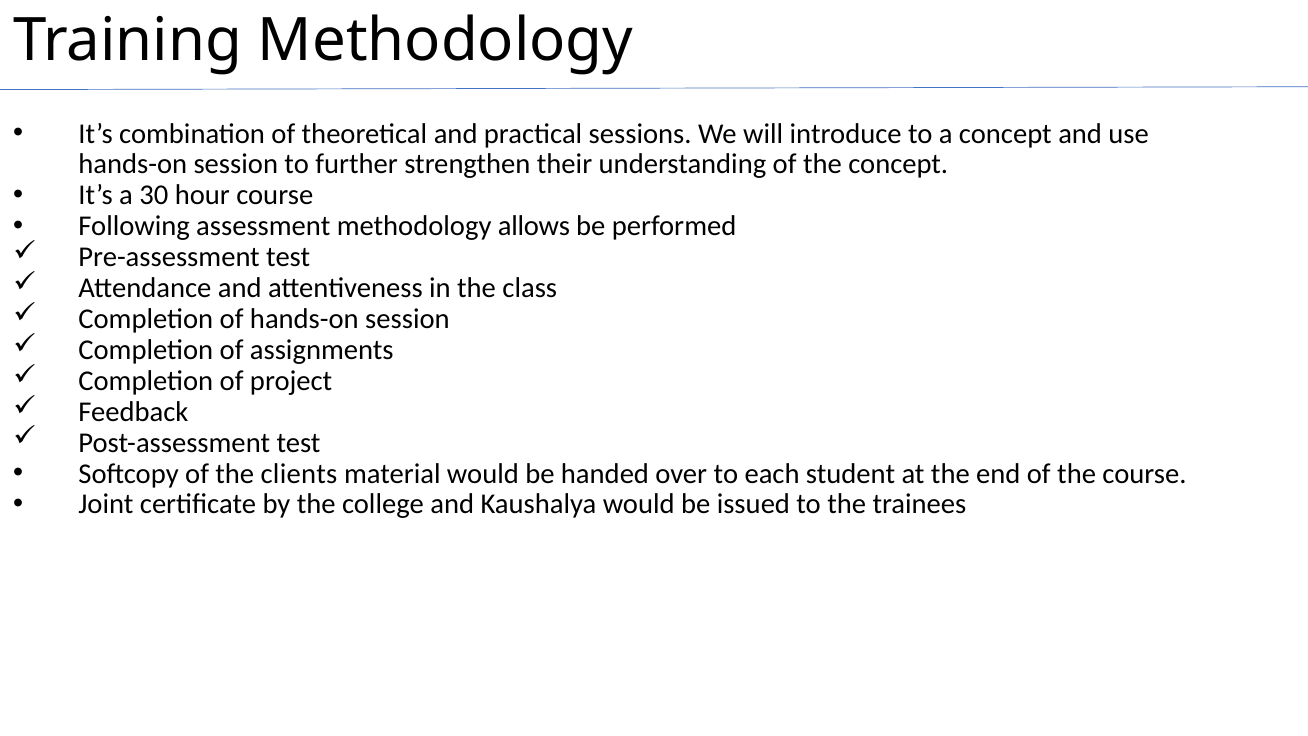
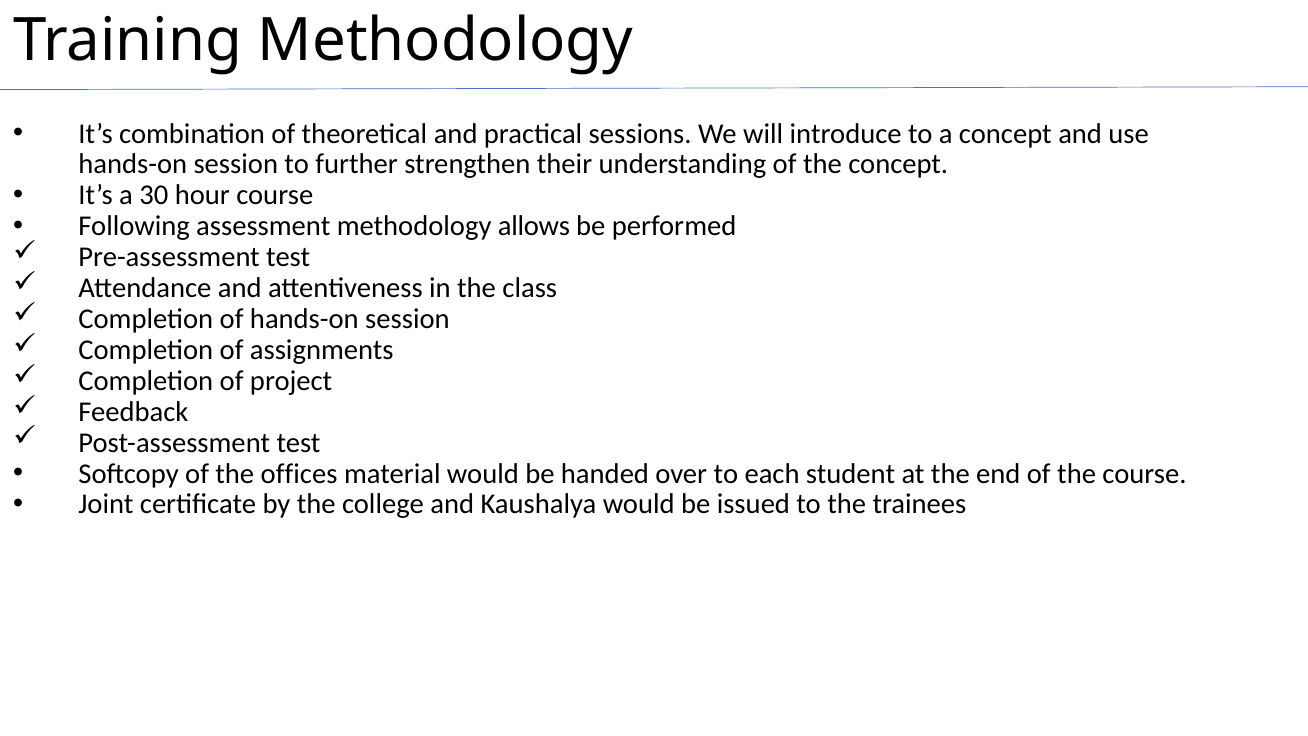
clients: clients -> offices (299, 473)
